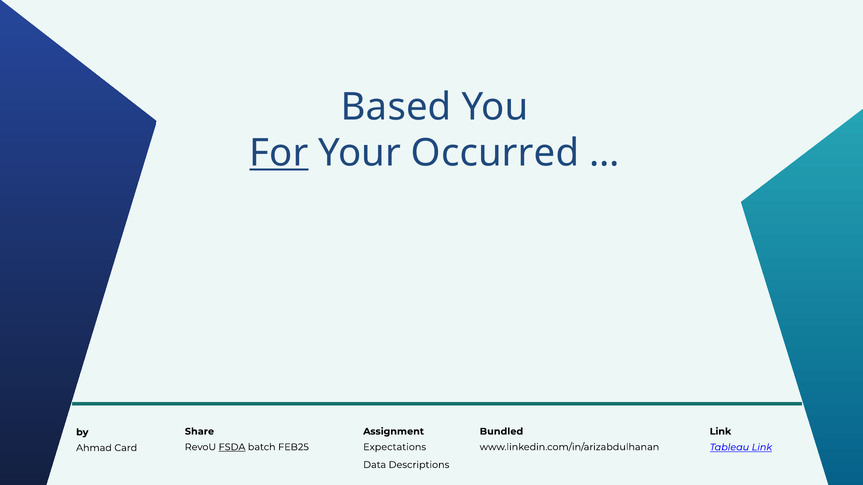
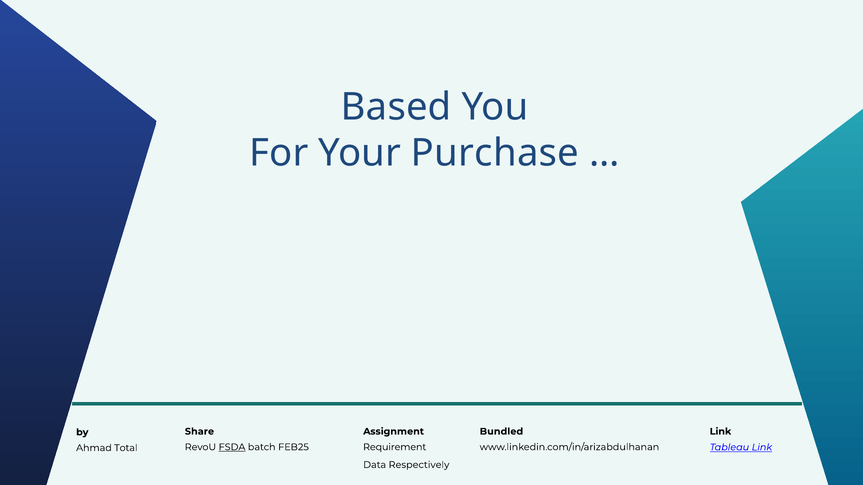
For underline: present -> none (279, 153)
Occurred: Occurred -> Purchase (495, 153)
Expectations: Expectations -> Requirement (395, 447)
Card: Card -> Total (126, 448)
Descriptions: Descriptions -> Respectively (419, 465)
